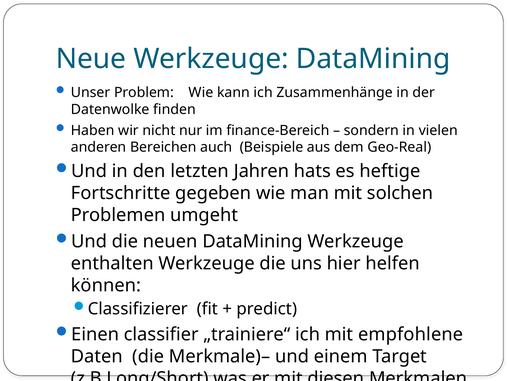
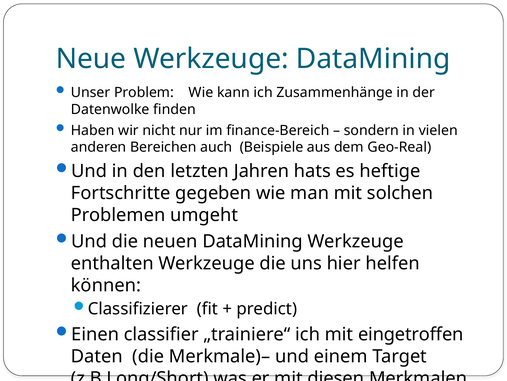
empfohlene: empfohlene -> eingetroffen (411, 334)
